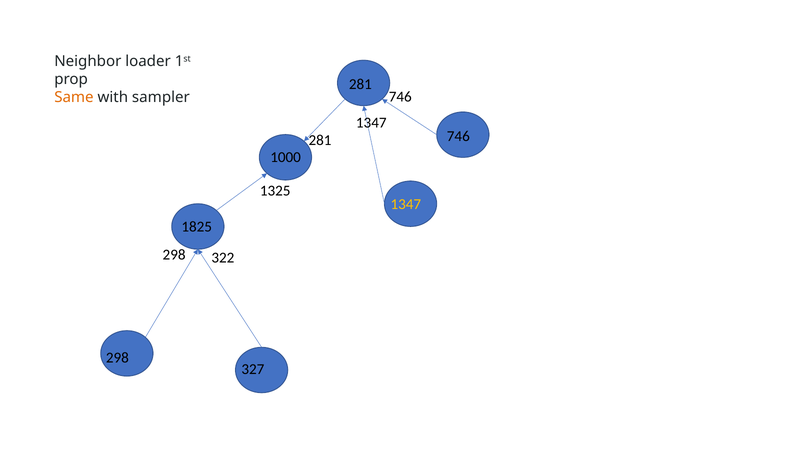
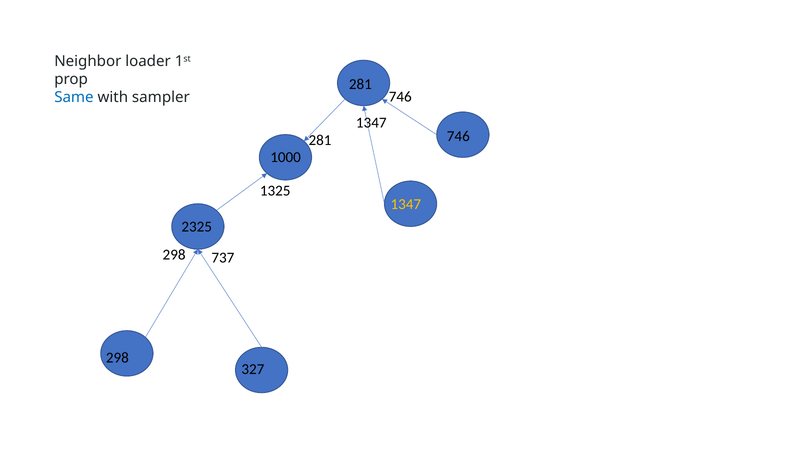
Same colour: orange -> blue (74, 97)
1825: 1825 -> 2325 (197, 227)
322: 322 -> 737 (223, 258)
